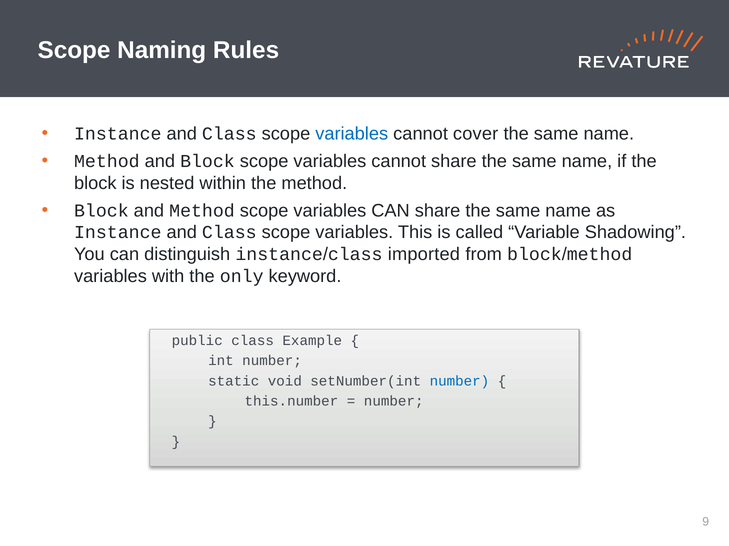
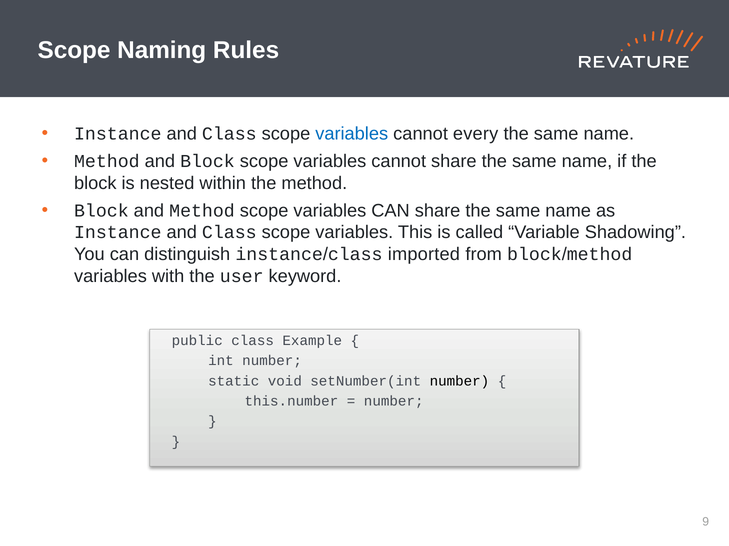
cover: cover -> every (476, 134)
only: only -> user (242, 277)
number colour: blue -> black (459, 381)
